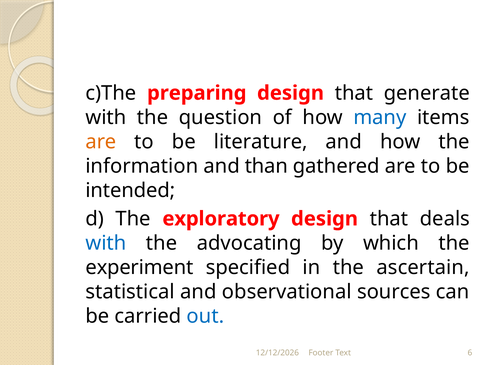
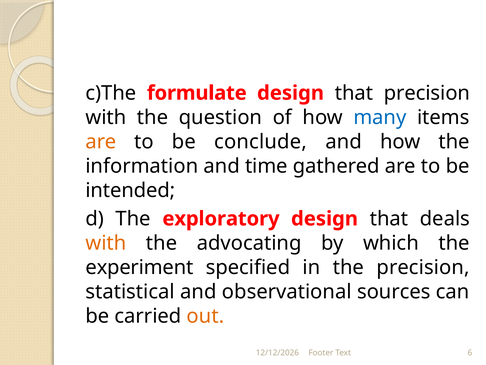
preparing: preparing -> formulate (197, 93)
that generate: generate -> precision (427, 93)
literature: literature -> conclude (261, 142)
than: than -> time (266, 166)
with colour: blue -> orange (106, 243)
the ascertain: ascertain -> precision (423, 267)
out colour: blue -> orange (205, 316)
